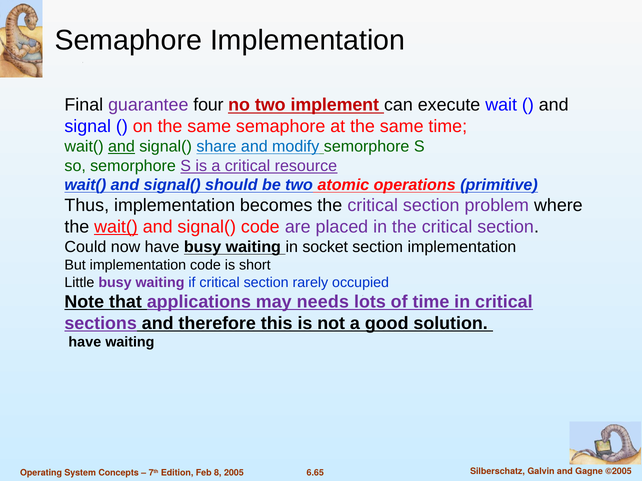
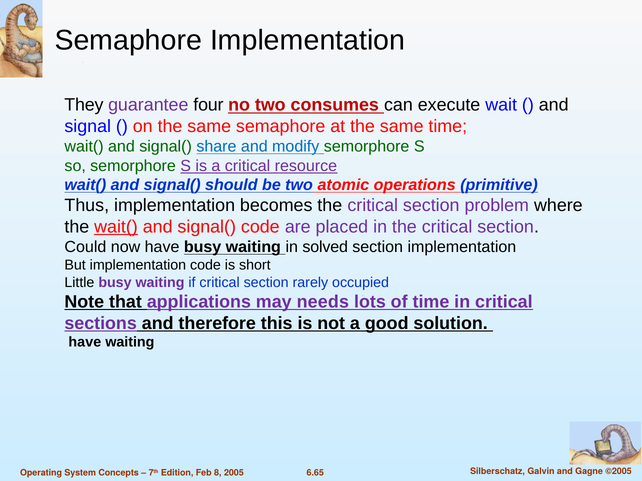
Final: Final -> They (84, 105)
implement: implement -> consumes (335, 105)
and underline: present -> none (121, 147)
socket: socket -> solved (325, 247)
